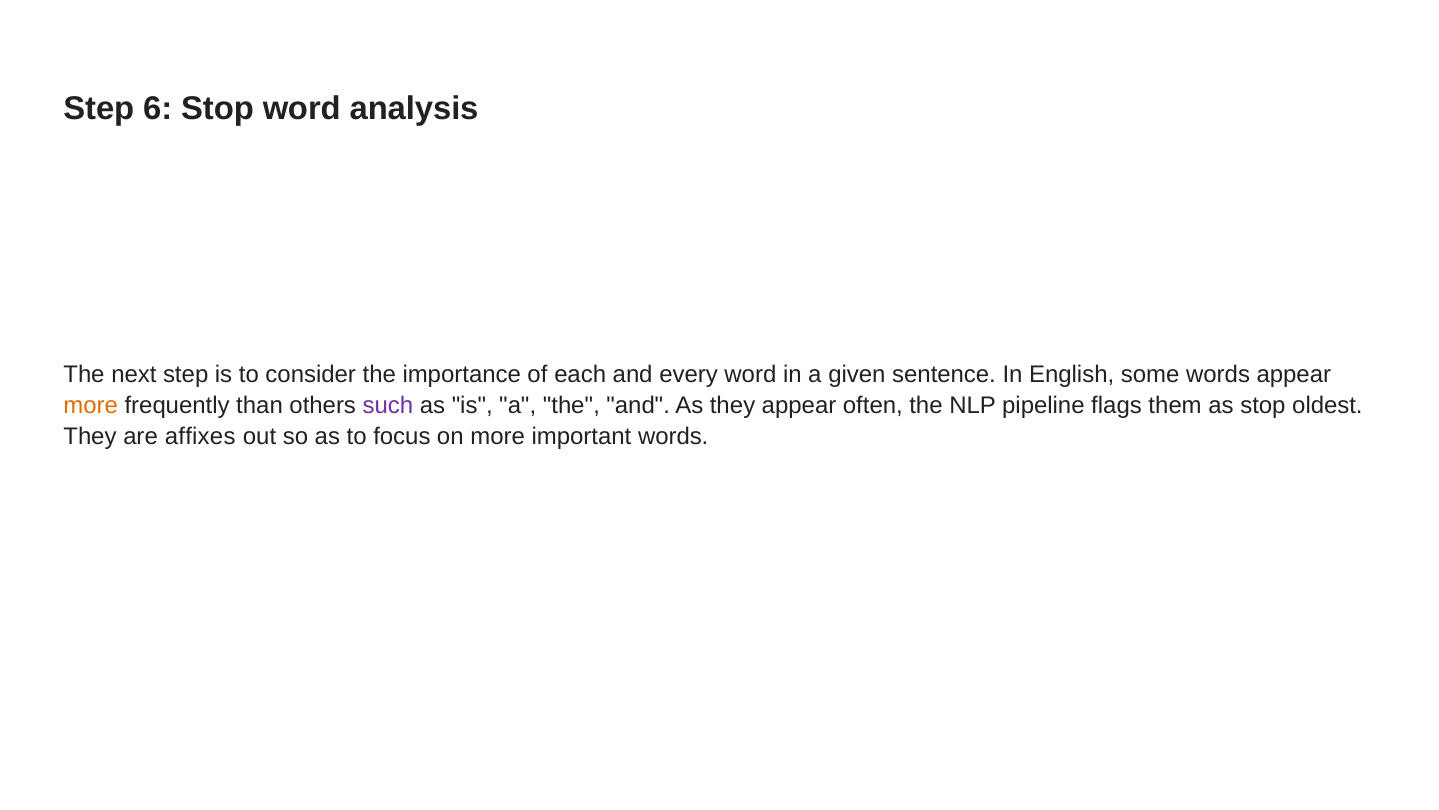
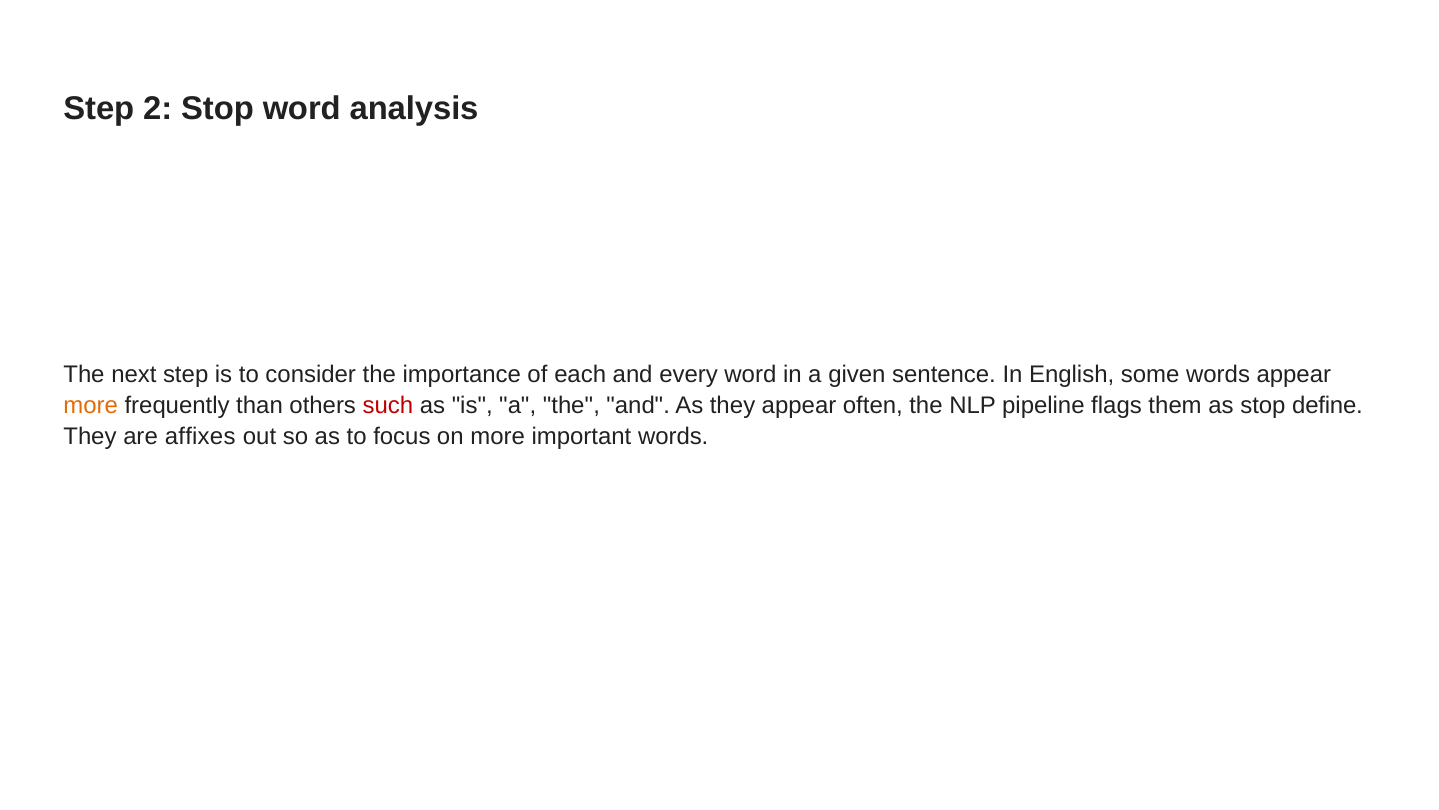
6: 6 -> 2 (158, 109)
such colour: purple -> red (388, 405)
oldest: oldest -> define (1327, 405)
